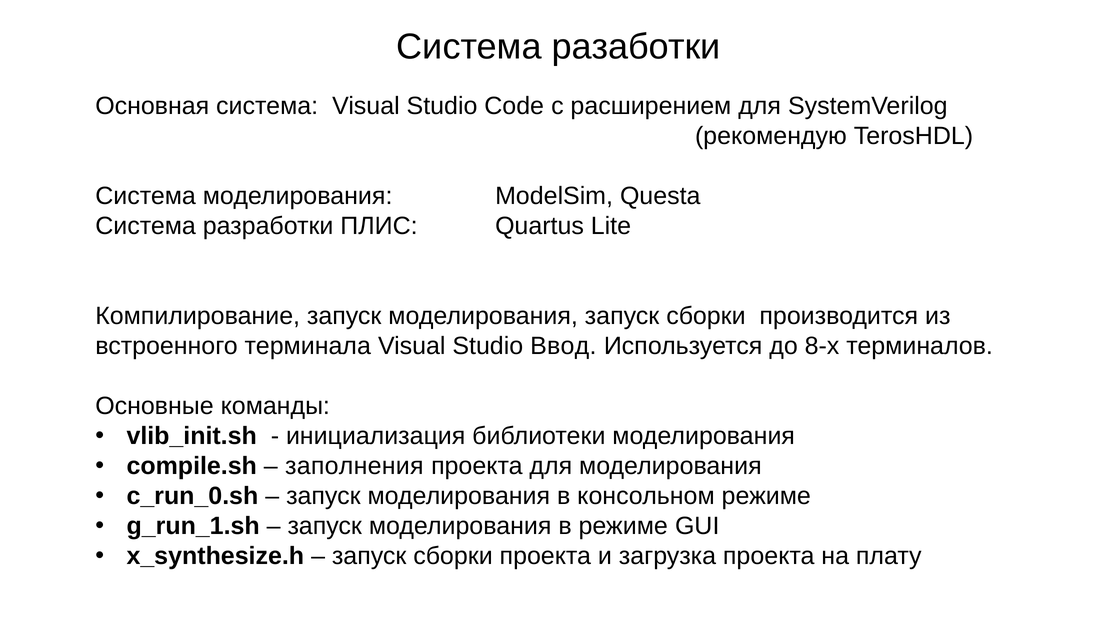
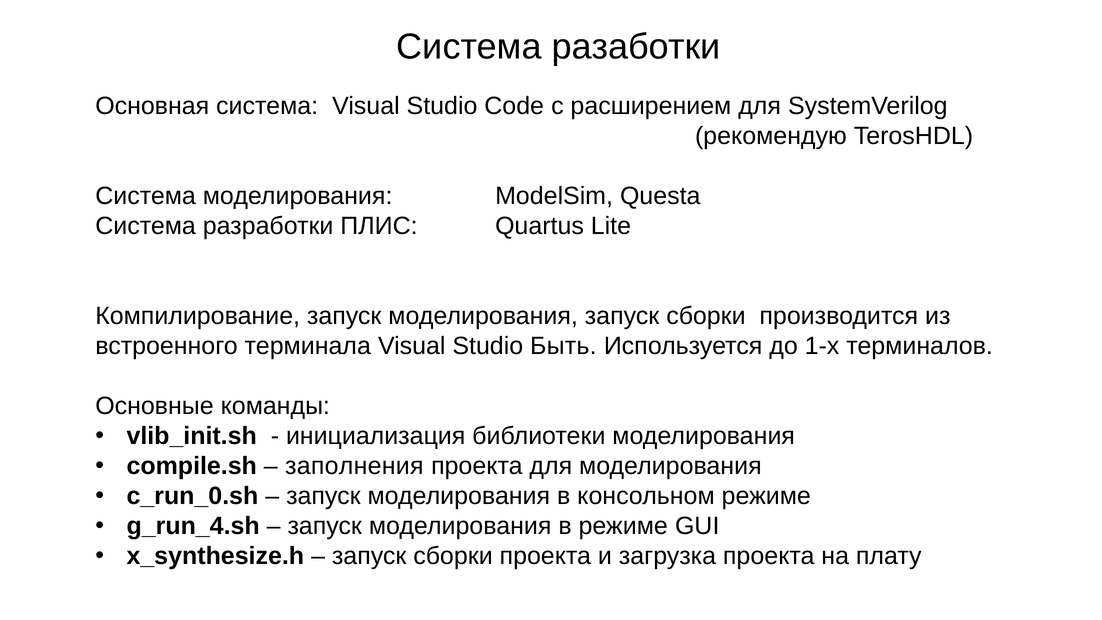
Ввод: Ввод -> Быть (563, 346)
8-х: 8-х -> 1-х (822, 346)
g_run_1.sh: g_run_1.sh -> g_run_4.sh (193, 526)
